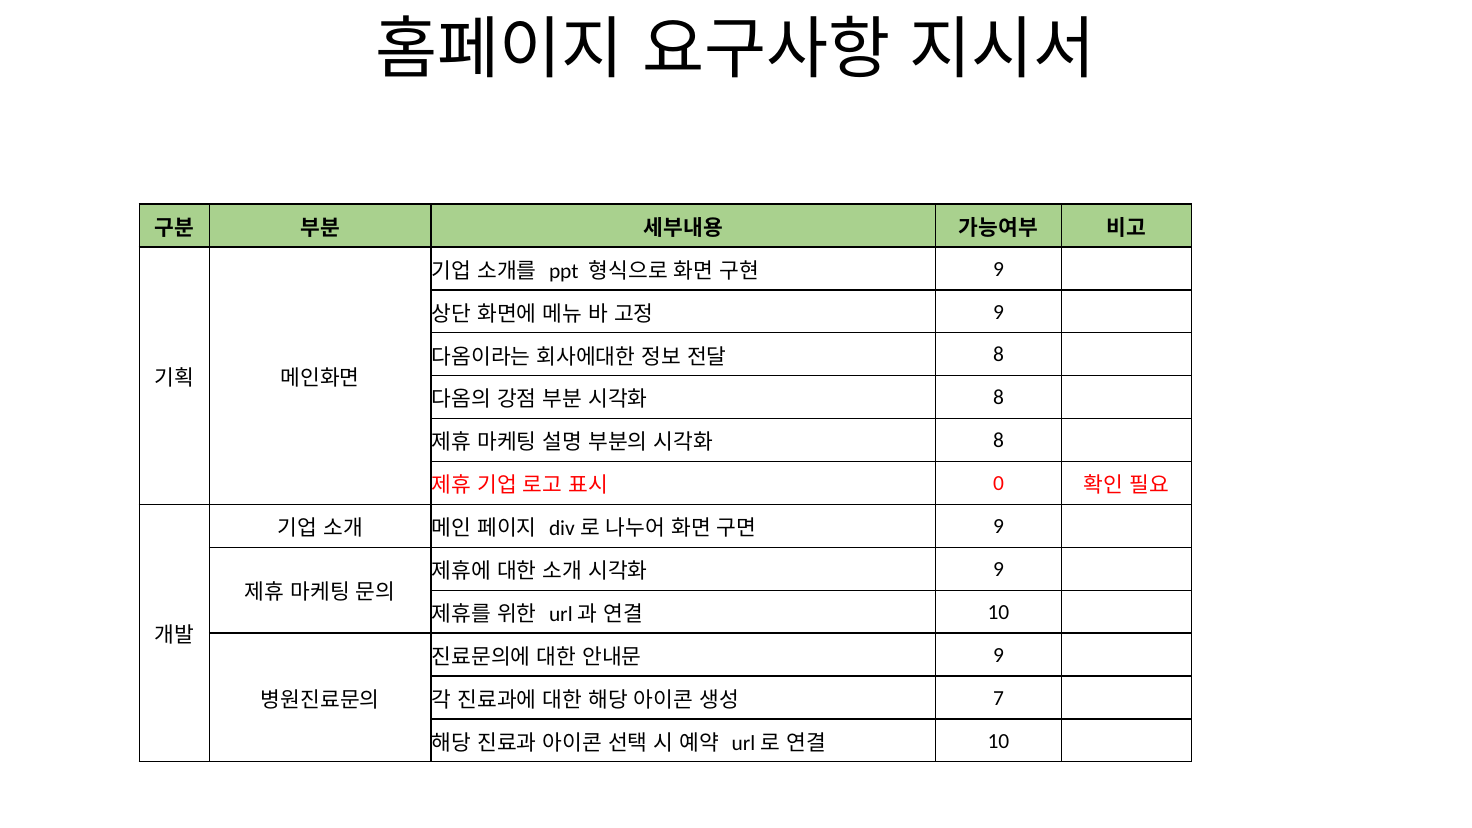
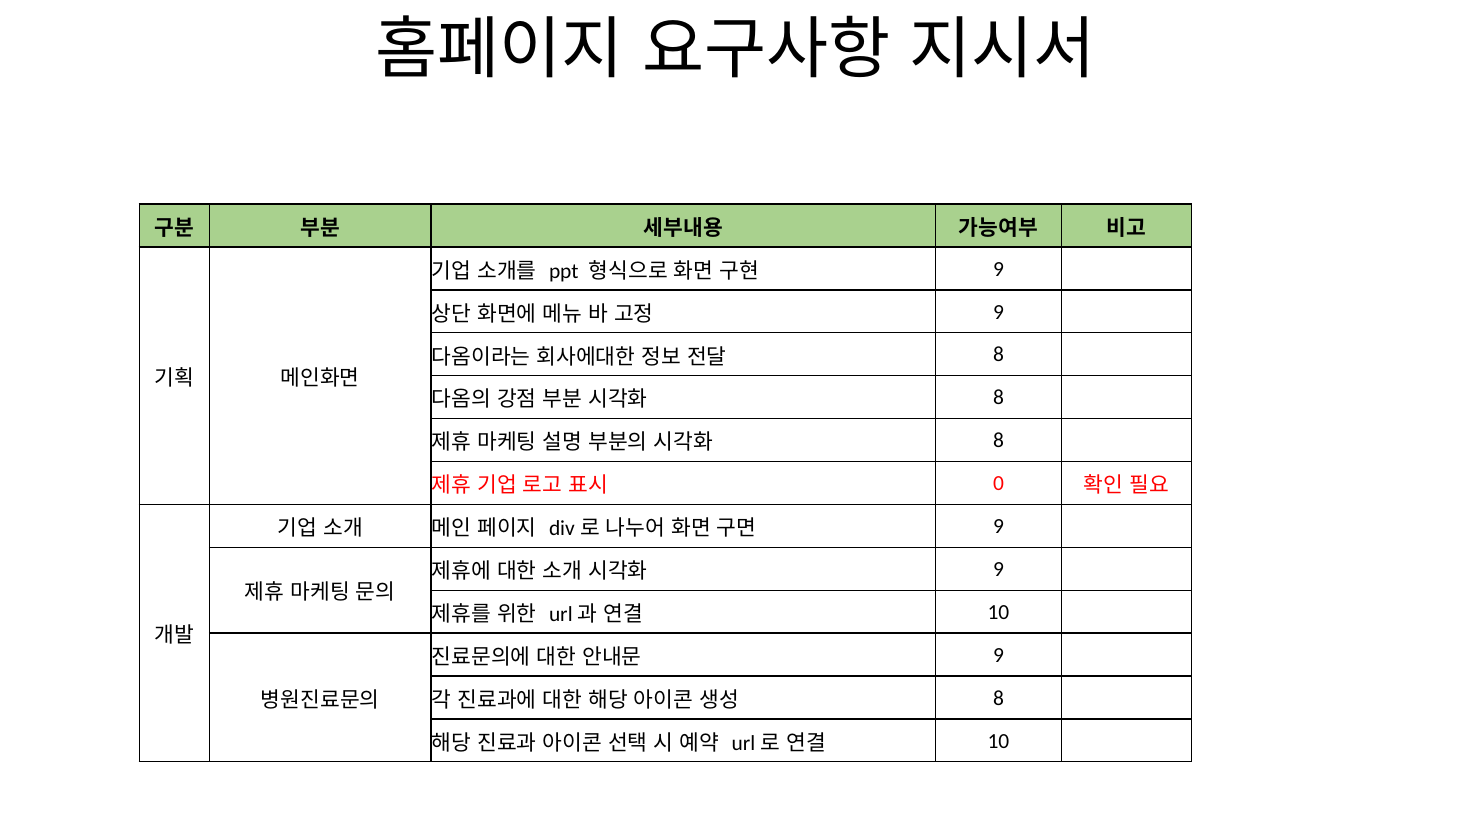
7: 7 -> 8 (998, 698)
